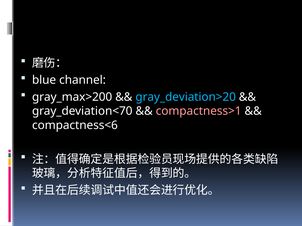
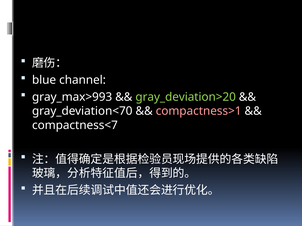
gray_max>200: gray_max>200 -> gray_max>993 (72, 97)
gray_deviation>20 colour: light blue -> light green (186, 97)
compactness<6: compactness<6 -> compactness<7 (75, 125)
